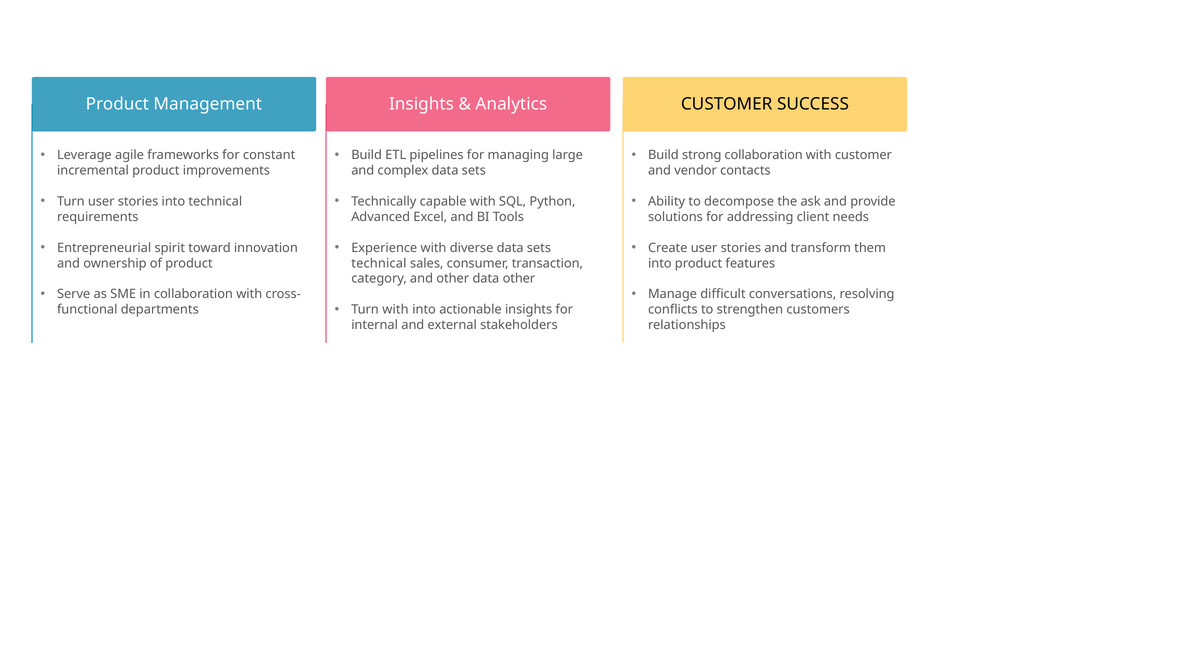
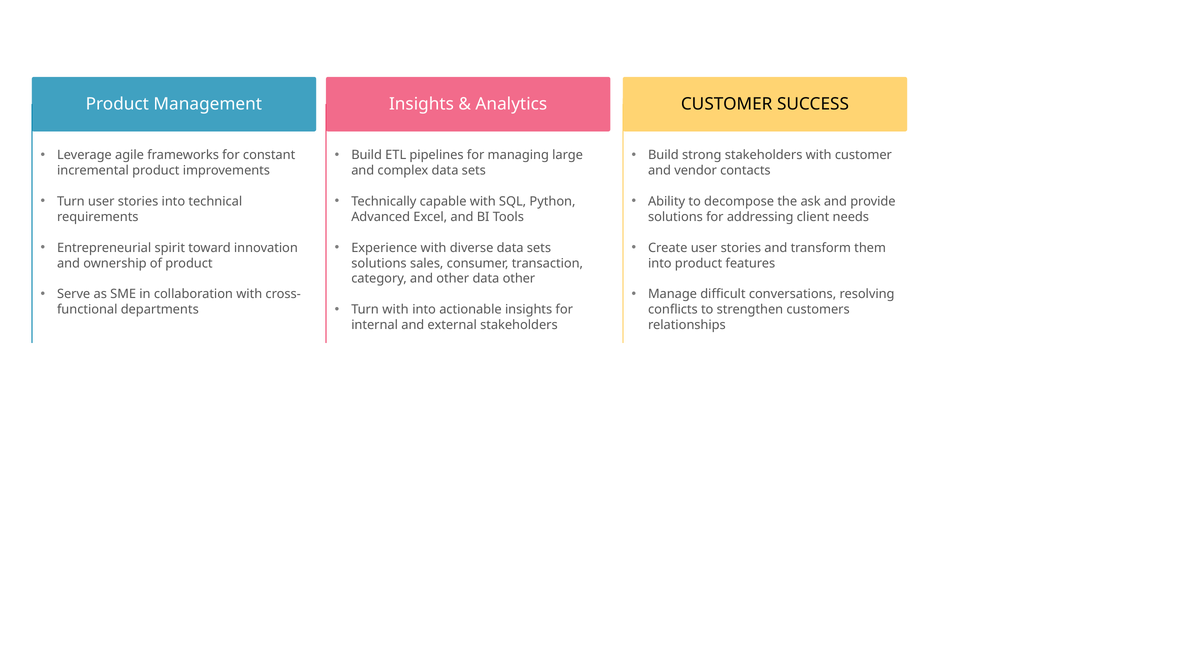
strong collaboration: collaboration -> stakeholders (764, 155)
technical: technical -> solutions (379, 263)
